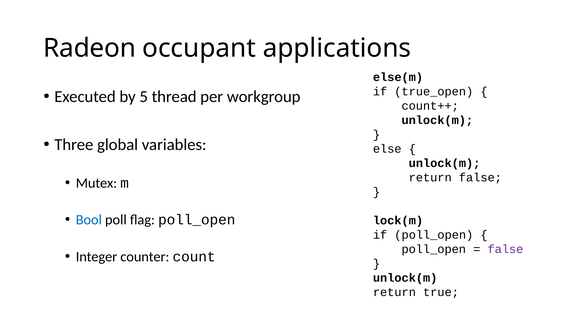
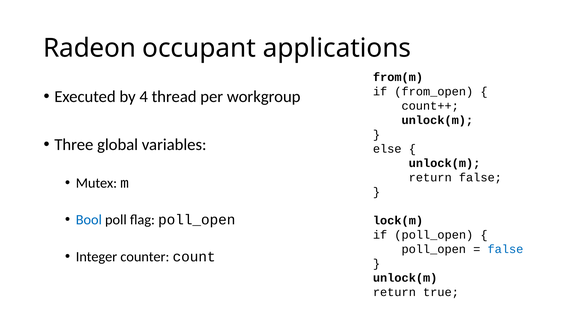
else(m: else(m -> from(m (398, 77)
true_open: true_open -> from_open (434, 92)
5: 5 -> 4 (144, 97)
false colour: purple -> blue (505, 249)
